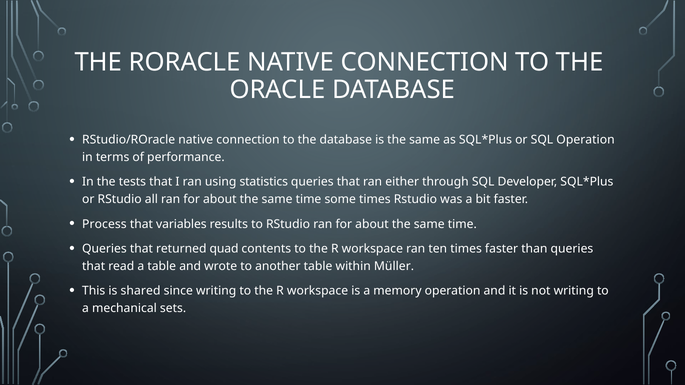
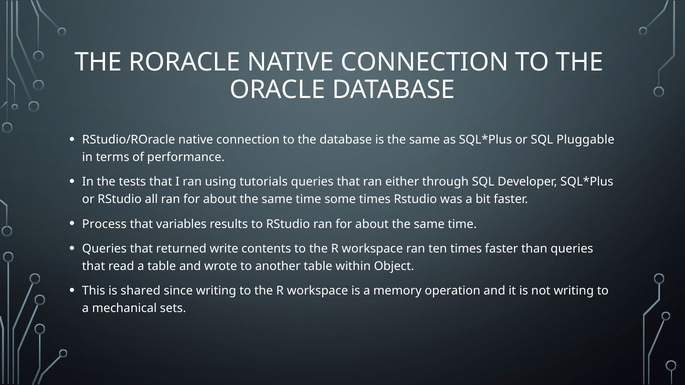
SQL Operation: Operation -> Pluggable (585, 140)
statistics: statistics -> tutorials (264, 182)
quad: quad -> write (224, 249)
Müller: Müller -> Object (394, 266)
